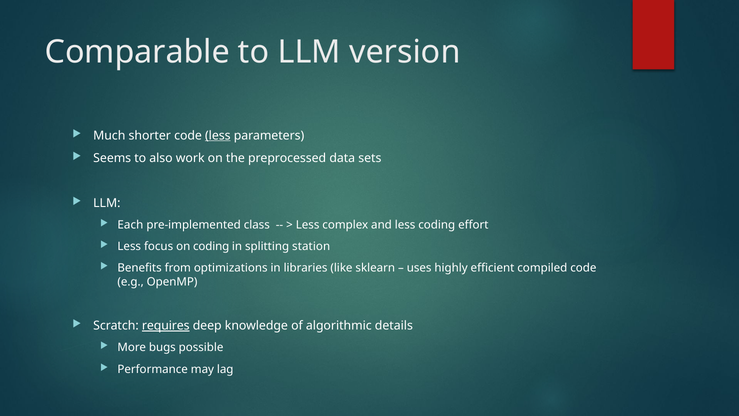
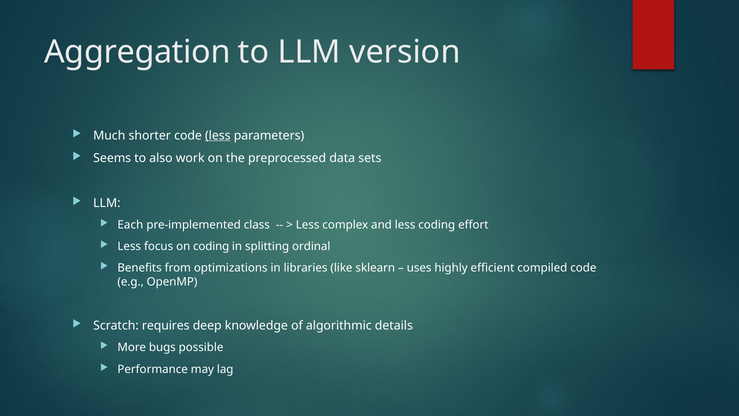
Comparable: Comparable -> Aggregation (137, 52)
station: station -> ordinal (311, 246)
requires underline: present -> none (166, 325)
